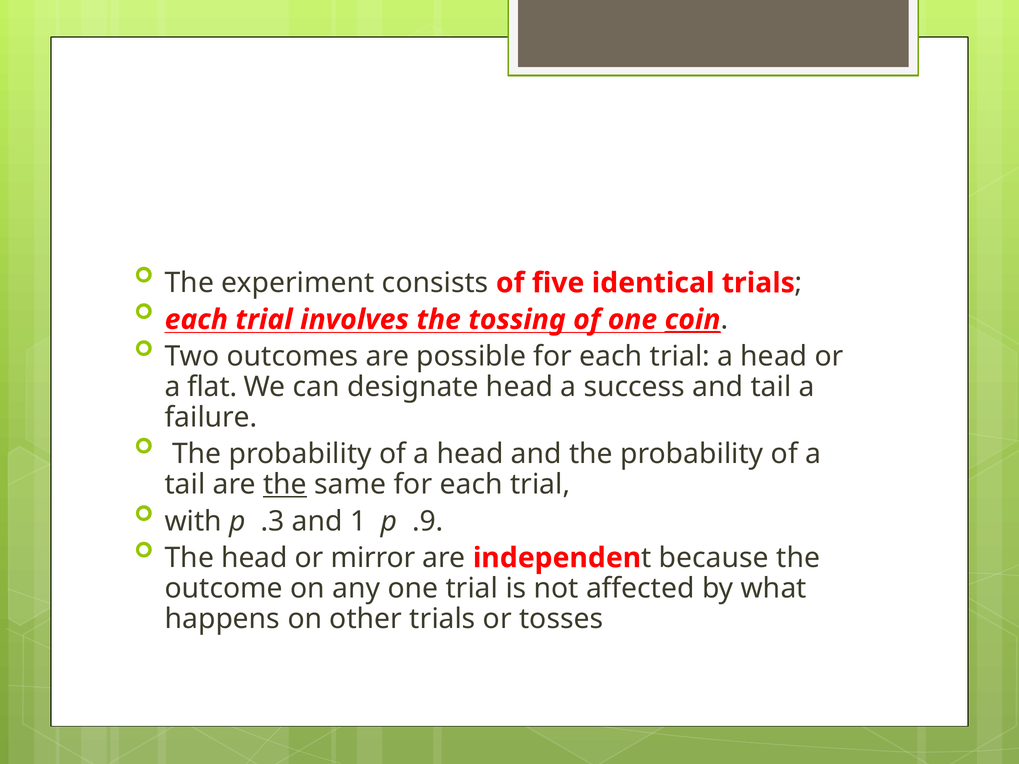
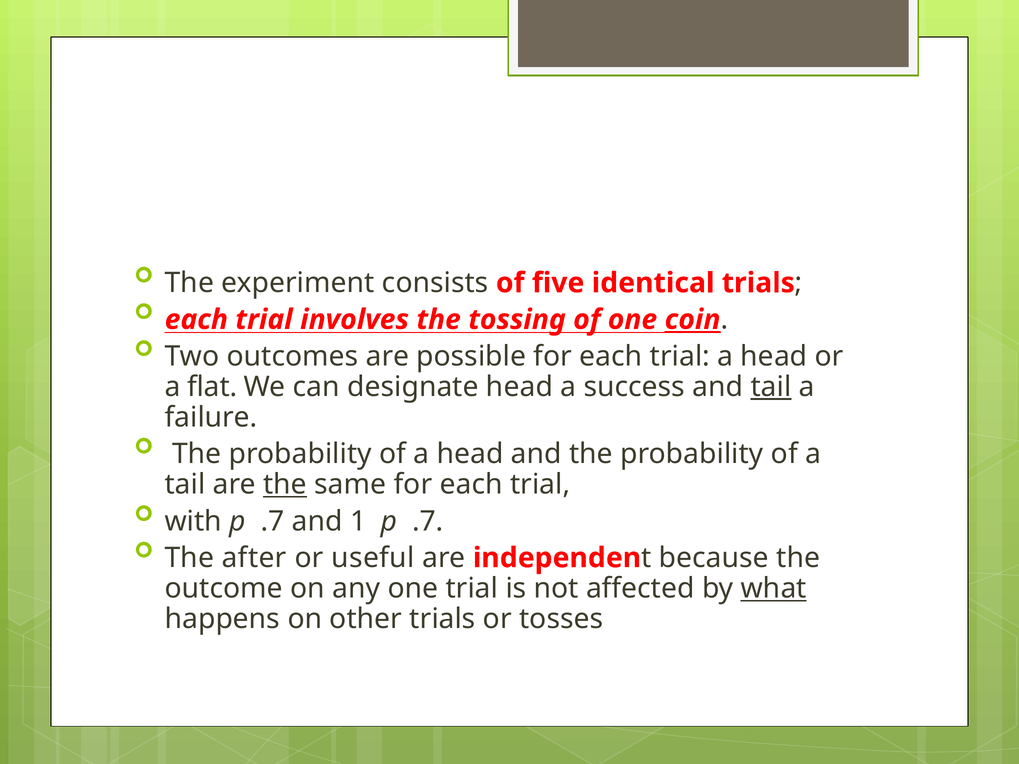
tail underline: none -> present (771, 387)
with p .3: .3 -> .7 (272, 521)
1 p .9: .9 -> .7 (428, 521)
The head: head -> after (254, 558)
mirror: mirror -> useful (373, 558)
what underline: none -> present (774, 589)
